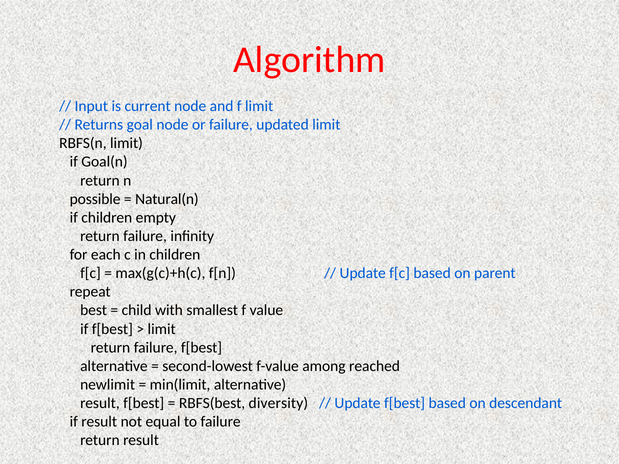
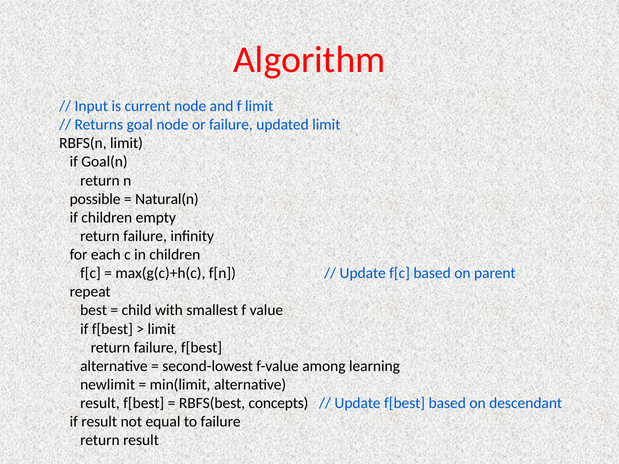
reached: reached -> learning (375, 366)
diversity: diversity -> concepts (279, 403)
